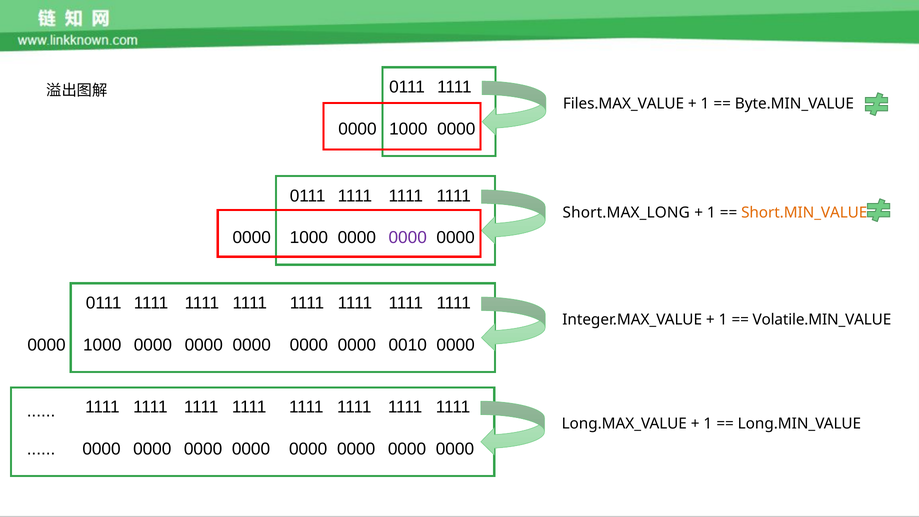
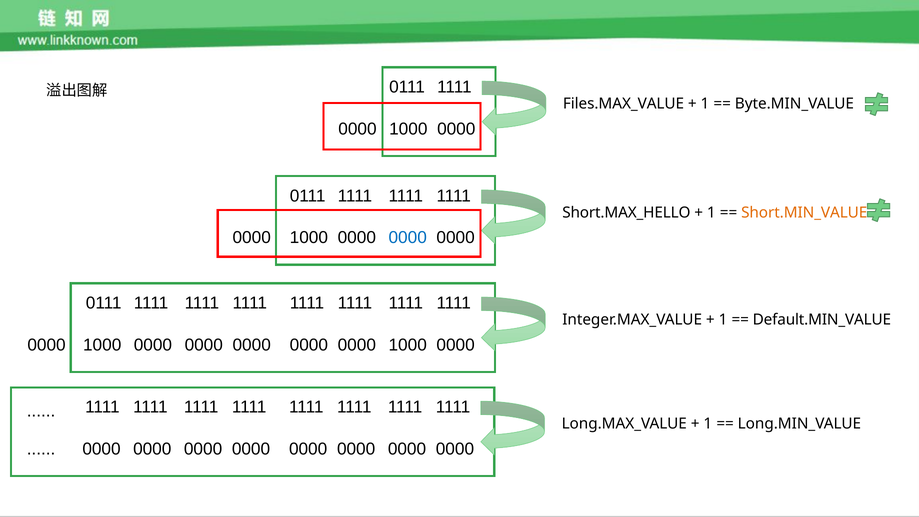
Short.MAX_LONG: Short.MAX_LONG -> Short.MAX_HELLO (626, 213)
0000 colour: purple -> blue (408, 238)
Volatile.MIN_VALUE: Volatile.MIN_VALUE -> Default.MIN_VALUE (822, 320)
0000 0000 0010: 0010 -> 1000 (408, 345)
